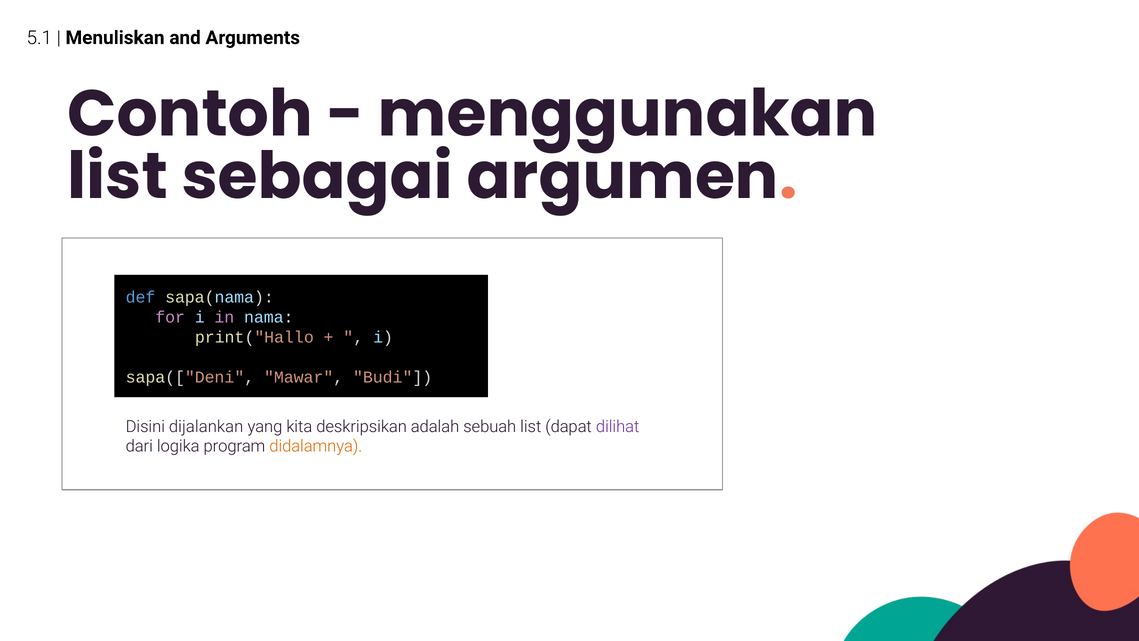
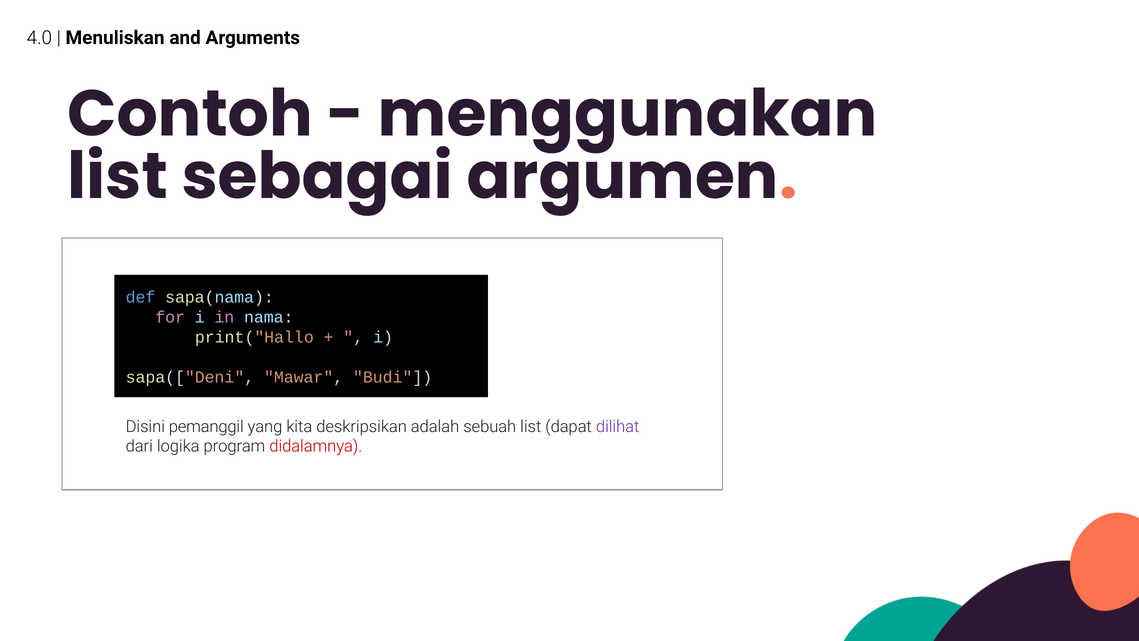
5.1: 5.1 -> 4.0 (39, 38)
dijalankan: dijalankan -> pemanggil (206, 426)
didalamnya colour: orange -> red (316, 446)
